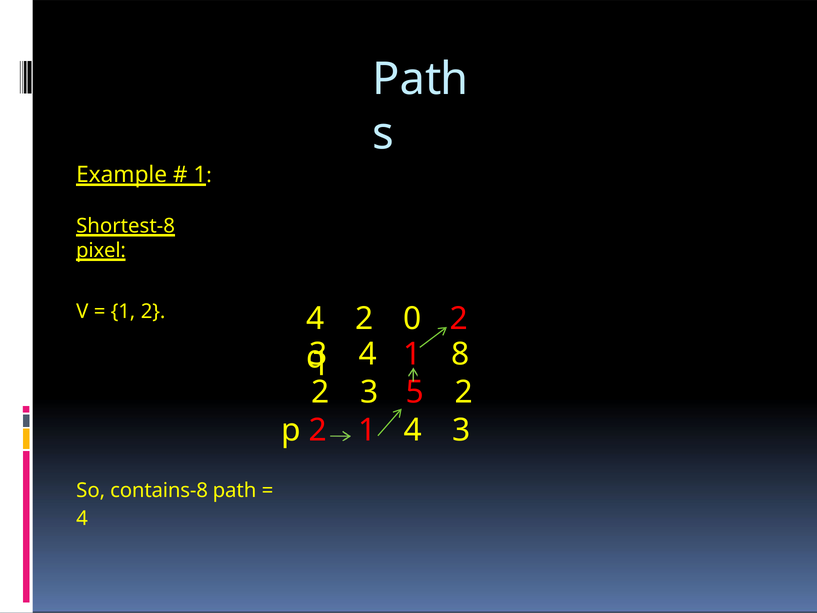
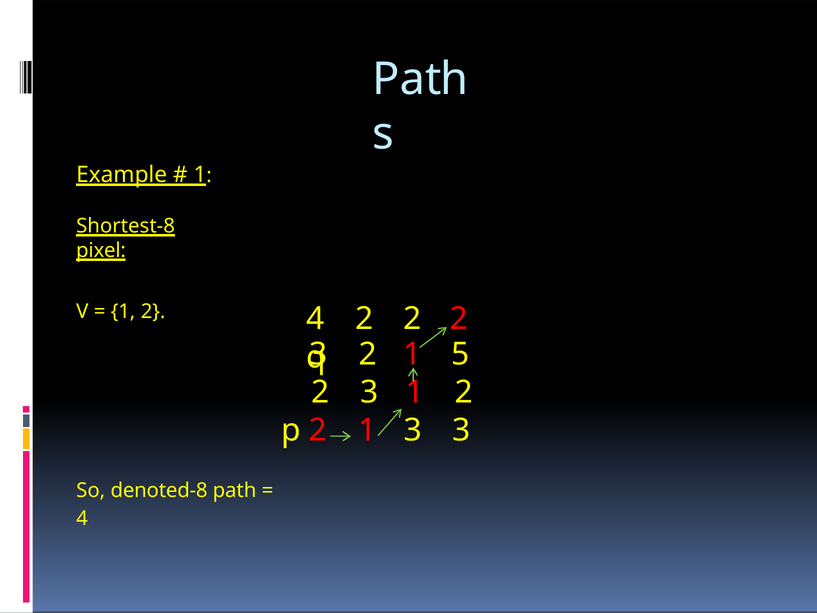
4 2 0: 0 -> 2 (413, 319)
4: 4 -> 2 (368, 354)
8: 8 -> 5 (460, 354)
3 5: 5 -> 1 (415, 392)
1 4: 4 -> 3 (413, 430)
contains-8: contains-8 -> denoted-8 (159, 490)
